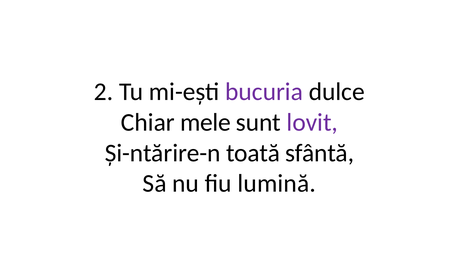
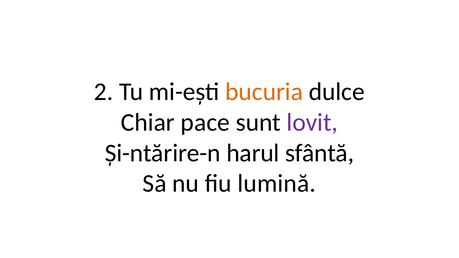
bucuria colour: purple -> orange (264, 92)
mele: mele -> pace (205, 122)
toată: toată -> harul (253, 153)
